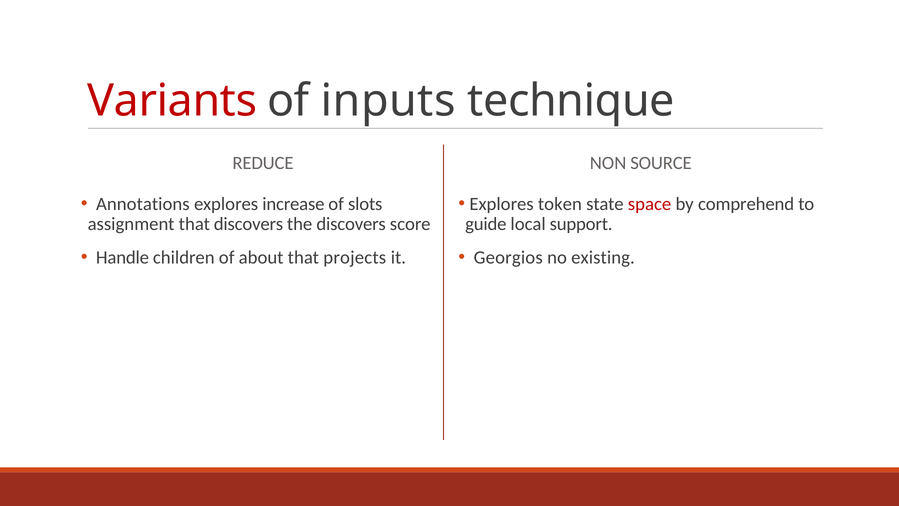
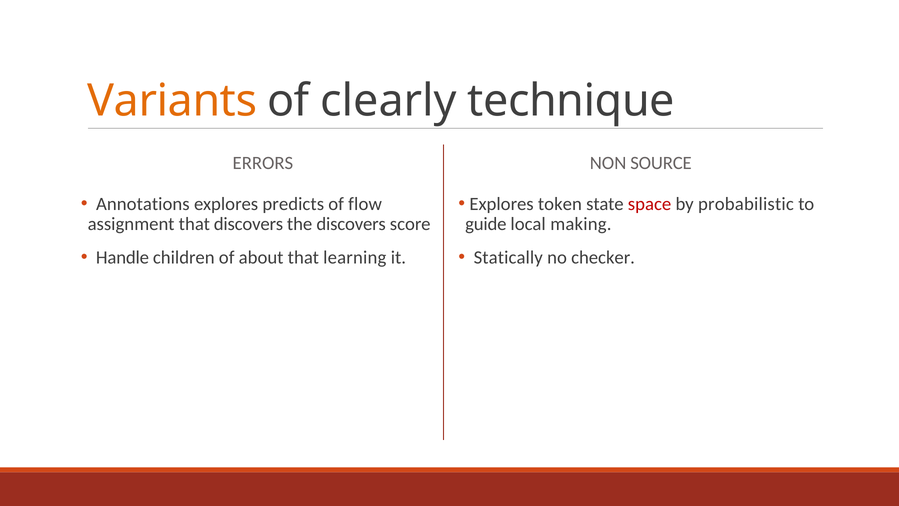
Variants colour: red -> orange (172, 101)
inputs: inputs -> clearly (388, 101)
REDUCE: REDUCE -> ERRORS (263, 163)
increase: increase -> predicts (293, 204)
slots: slots -> flow (365, 204)
comprehend: comprehend -> probabilistic (746, 204)
support: support -> making (581, 224)
projects: projects -> learning (355, 257)
Georgios: Georgios -> Statically (508, 257)
existing: existing -> checker (603, 257)
